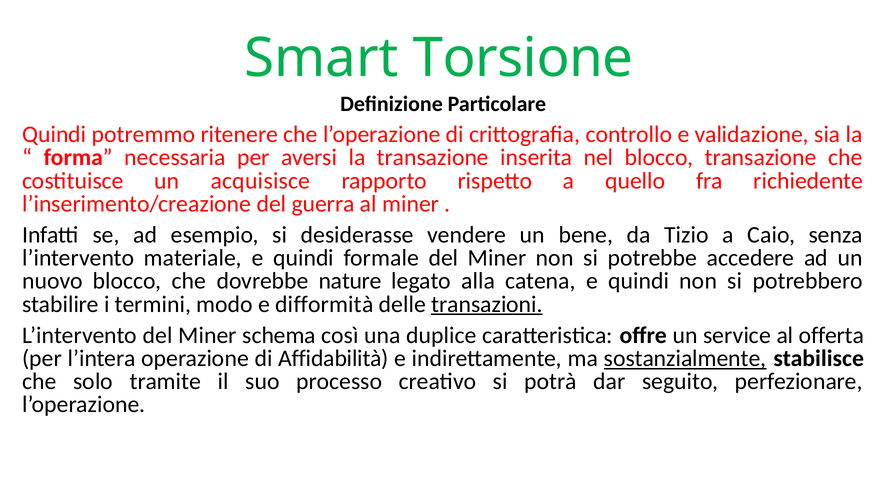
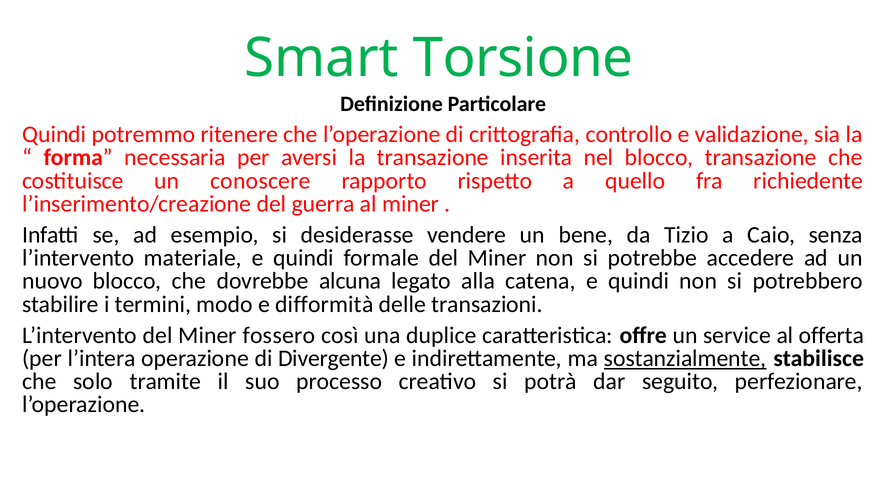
acquisisce: acquisisce -> conoscere (260, 181)
nature: nature -> alcuna (350, 281)
transazioni underline: present -> none (487, 304)
schema: schema -> fossero (279, 336)
Affidabilità: Affidabilità -> Divergente (333, 359)
